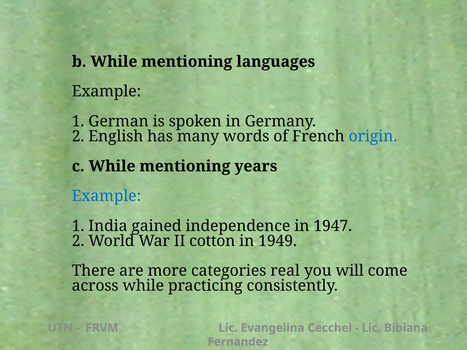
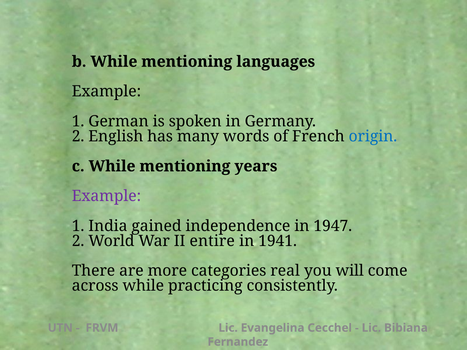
Example colour: blue -> purple (106, 196)
cotton: cotton -> entire (212, 241)
1949: 1949 -> 1941 (278, 241)
